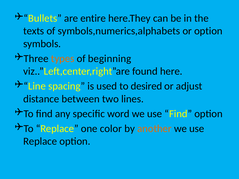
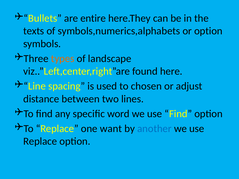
beginning: beginning -> landscape (110, 59)
desired: desired -> chosen (146, 86)
color: color -> want (111, 129)
another colour: orange -> blue (154, 129)
